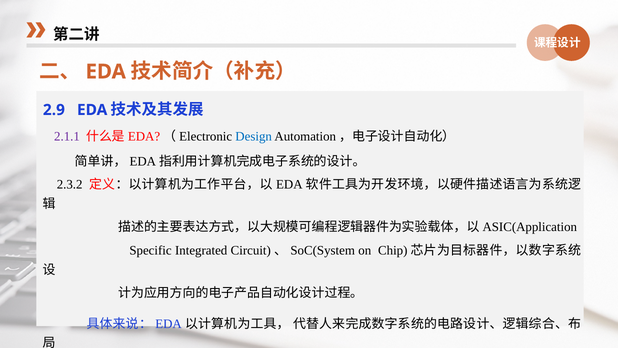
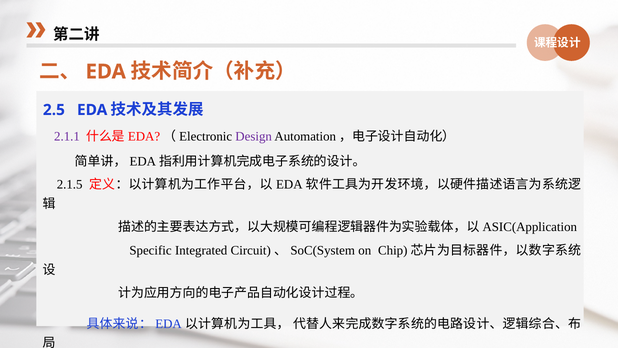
2.9: 2.9 -> 2.5 (54, 110)
Design colour: blue -> purple (254, 136)
2.3.2: 2.3.2 -> 2.1.5 (70, 185)
